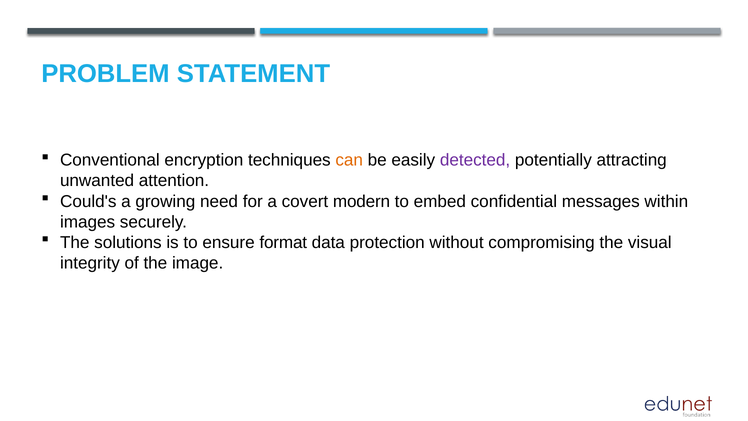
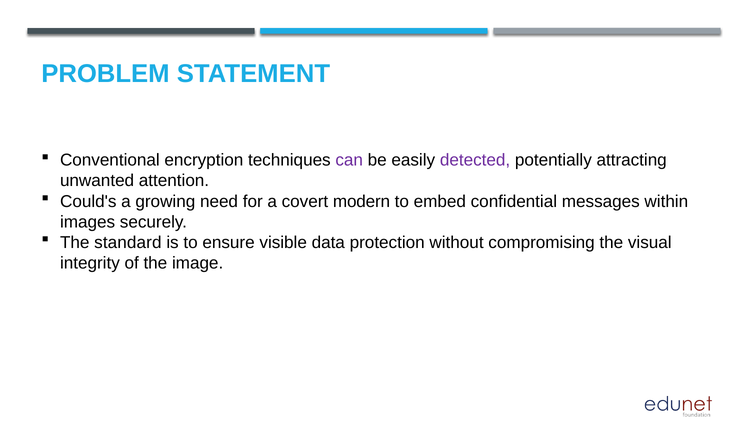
can colour: orange -> purple (349, 160)
solutions: solutions -> standard (128, 242)
format: format -> visible (283, 242)
